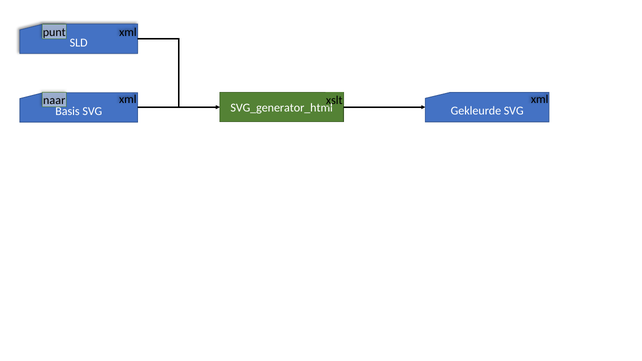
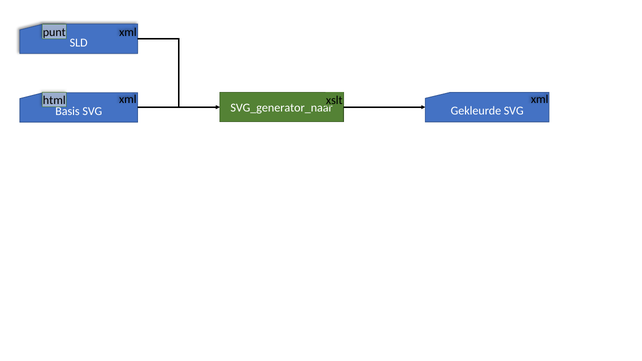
naar: naar -> html (54, 100)
SVG_generator_html: SVG_generator_html -> SVG_generator_naar (282, 108)
